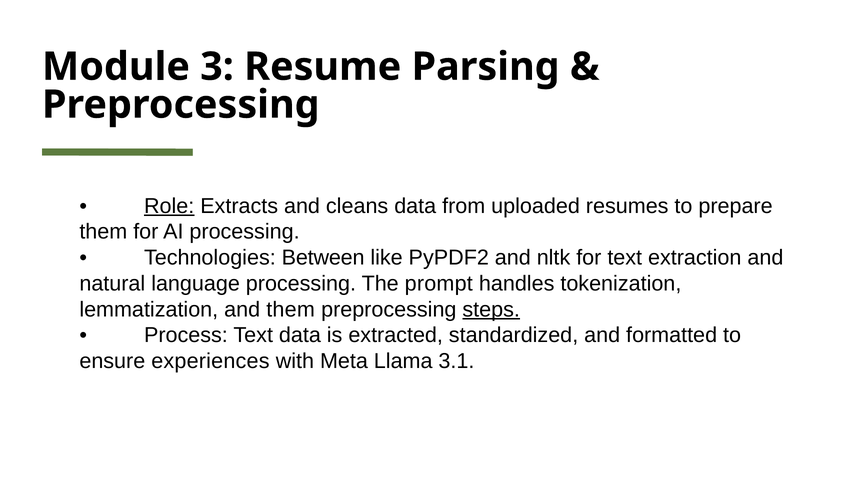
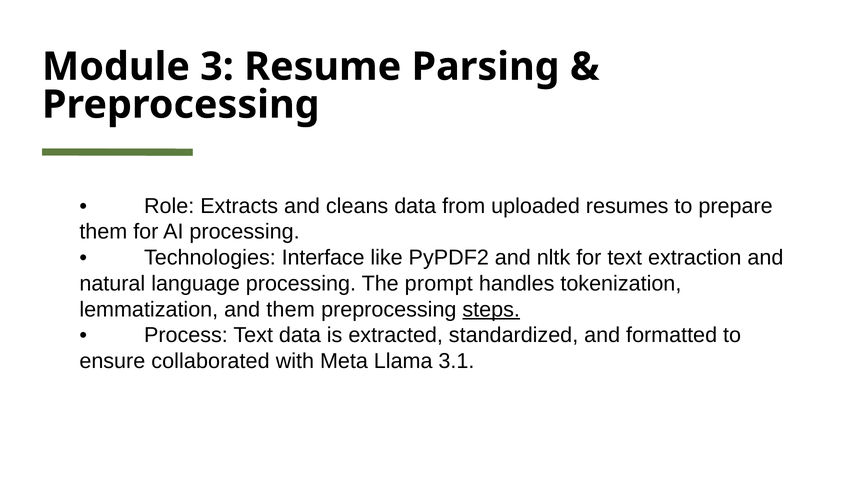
Role underline: present -> none (169, 206)
Between: Between -> Interface (323, 258)
experiences: experiences -> collaborated (210, 361)
